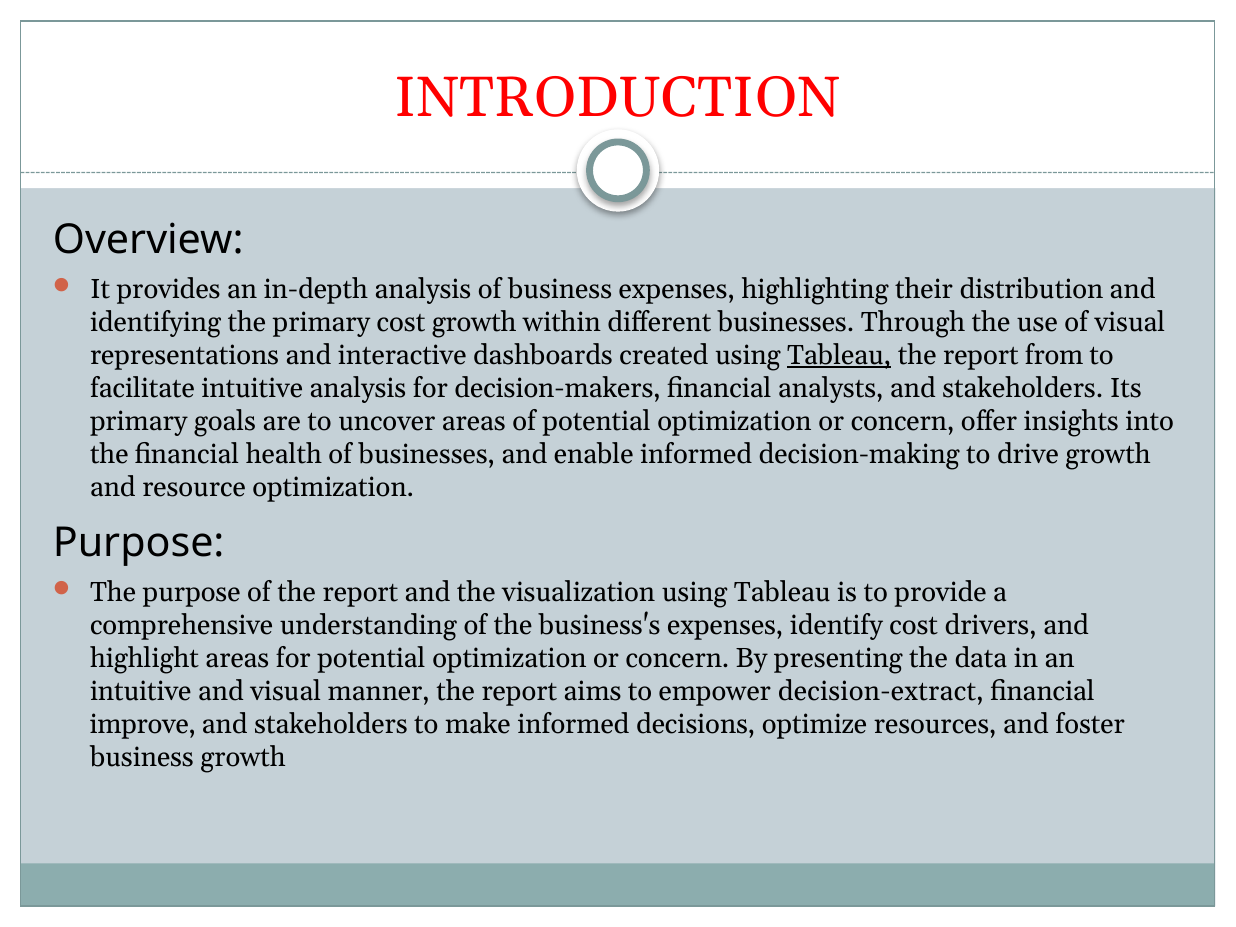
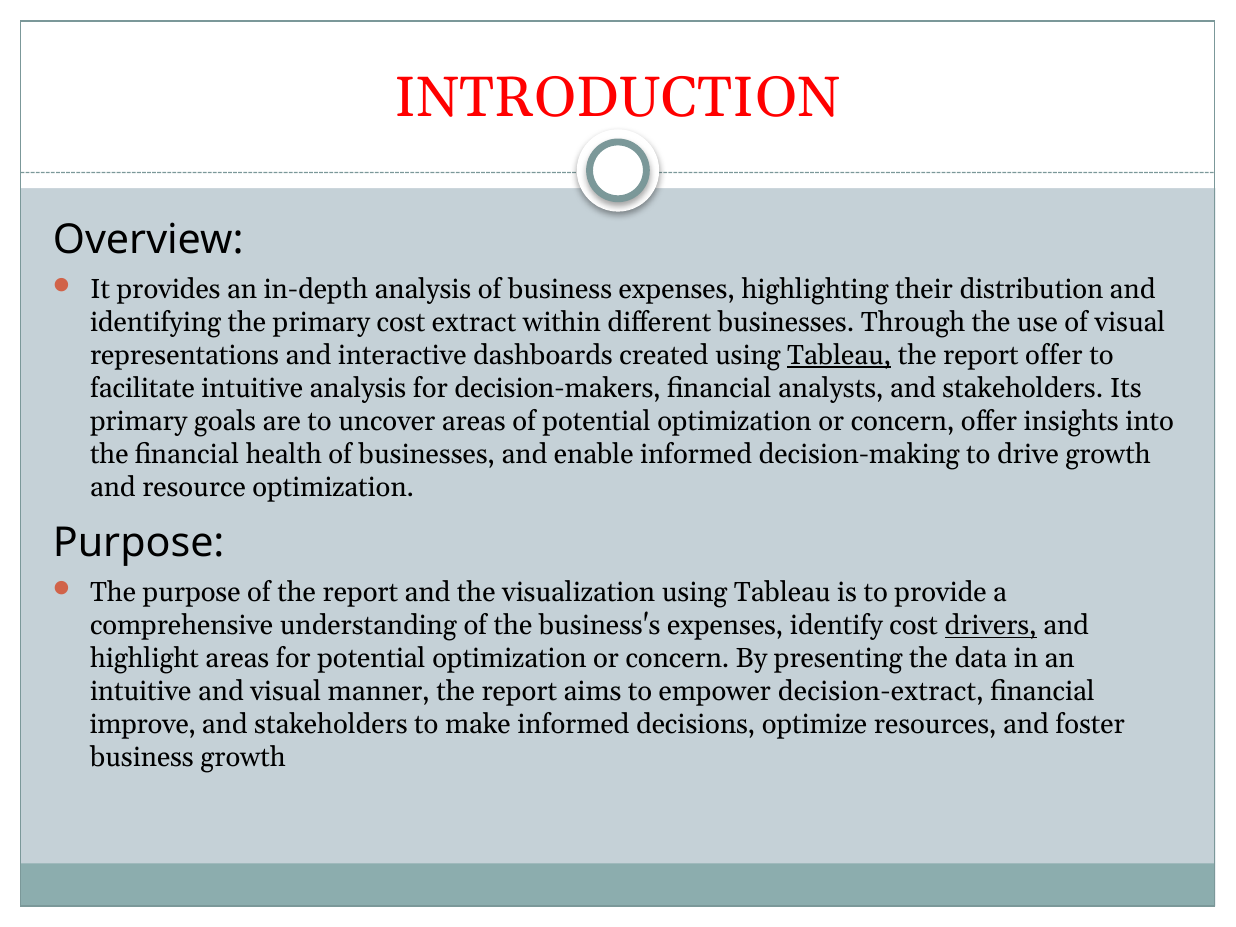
cost growth: growth -> extract (474, 323)
report from: from -> offer (1054, 356)
drivers underline: none -> present (991, 626)
